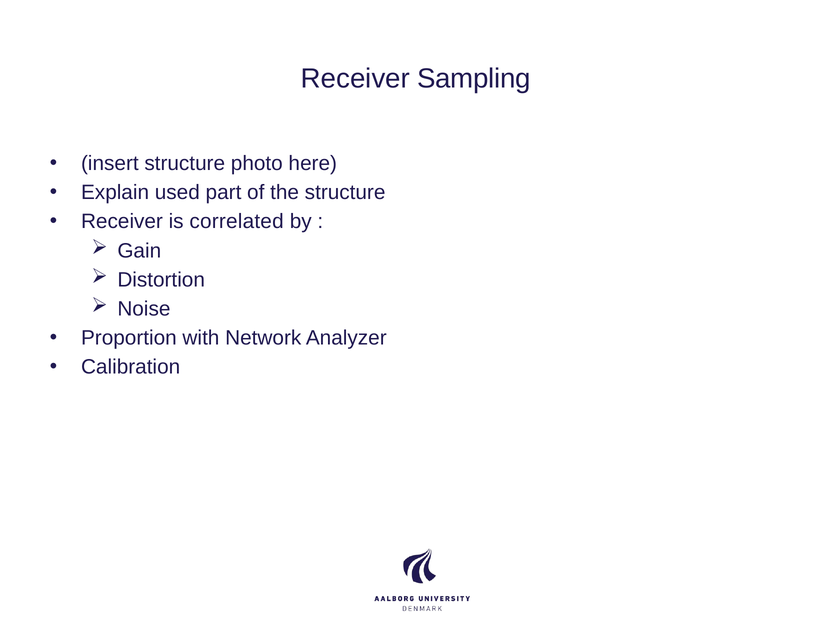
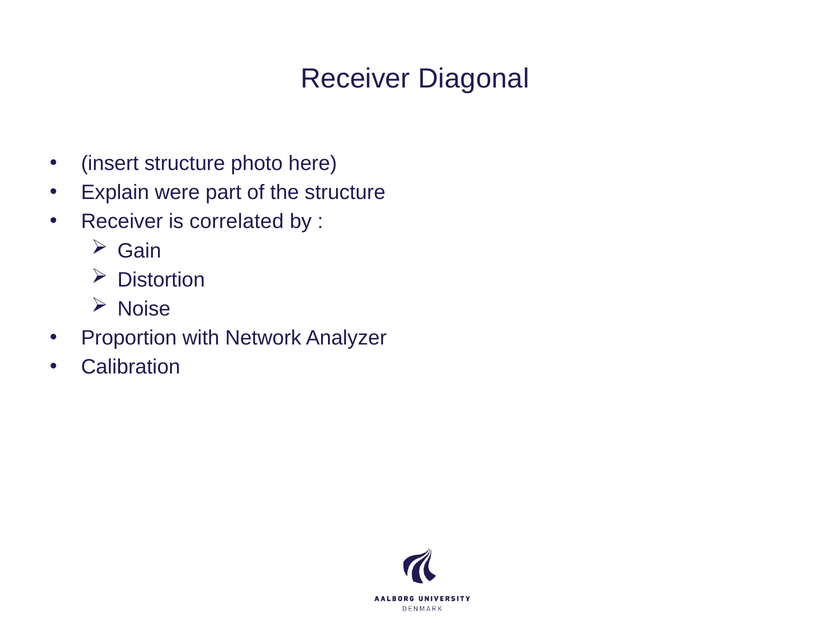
Sampling: Sampling -> Diagonal (474, 79)
used: used -> were (177, 193)
